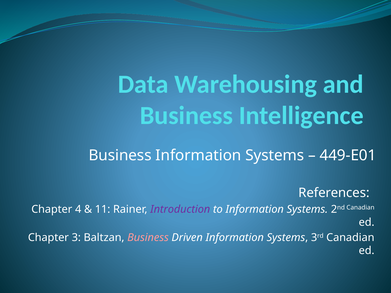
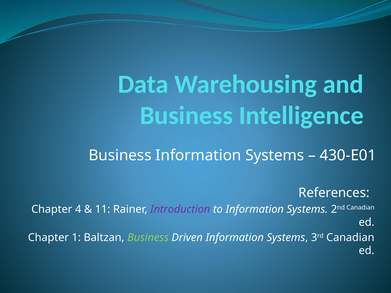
449-E01: 449-E01 -> 430-E01 (348, 155)
3: 3 -> 1 (76, 238)
Business colour: pink -> light green (148, 238)
